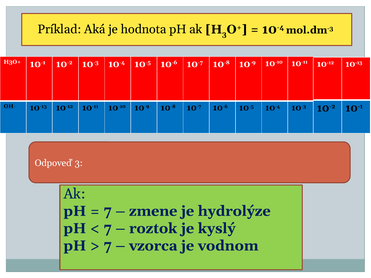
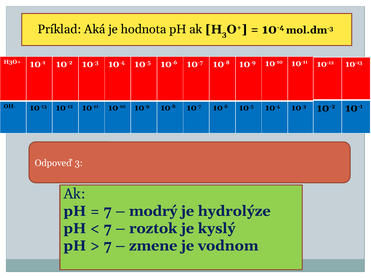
zmene: zmene -> modrý (153, 211)
vzorca: vzorca -> zmene (153, 246)
